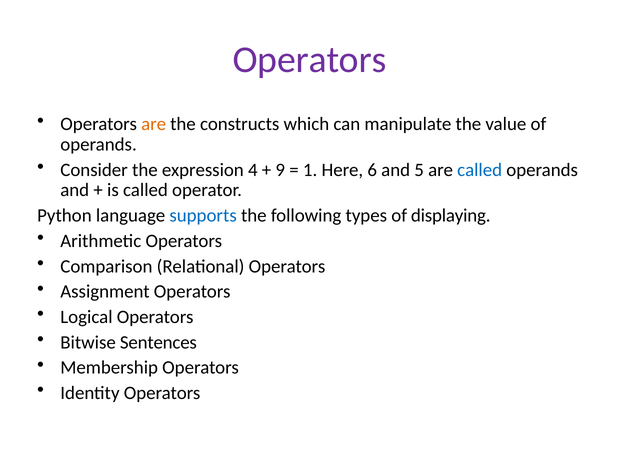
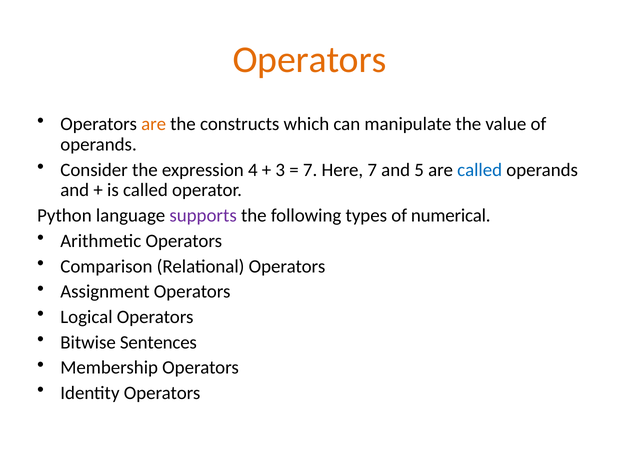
Operators colour: purple -> orange (310, 60)
9: 9 -> 3 (280, 170)
1: 1 -> 7 (310, 170)
Here 6: 6 -> 7 (372, 170)
supports colour: blue -> purple (203, 216)
displaying: displaying -> numerical (451, 216)
